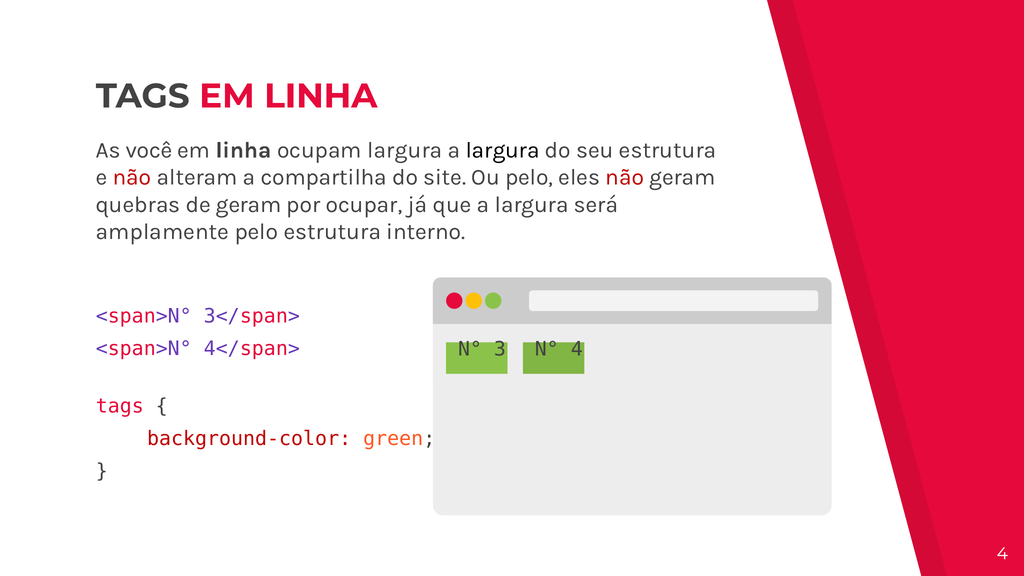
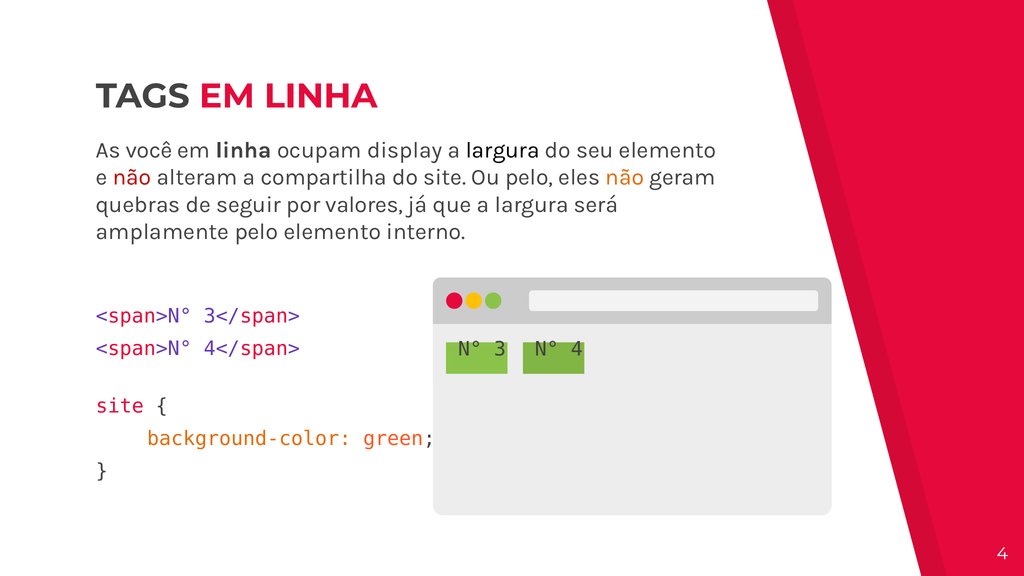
ocupam largura: largura -> display (405, 150)
seu estrutura: estrutura -> elemento (668, 150)
não colour: red -> orange (625, 177)
de geram: geram -> seguir (249, 205)
ocupar: ocupar -> valores (364, 205)
pelo estrutura: estrutura -> elemento (332, 232)
tags: tags -> site (120, 406)
background-color colour: red -> orange (249, 439)
